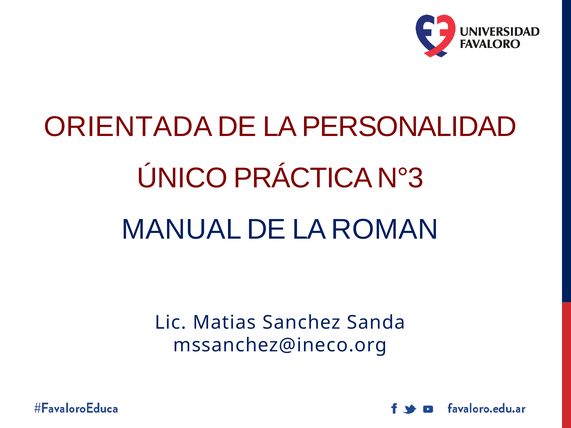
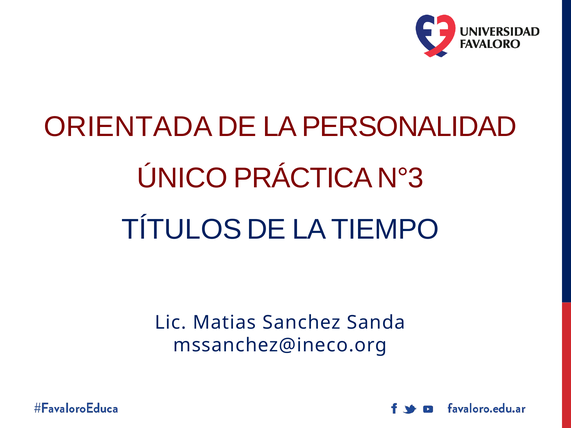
MANUAL: MANUAL -> TÍTULOS (182, 230)
ROMAN: ROMAN -> TIEMPO (385, 230)
